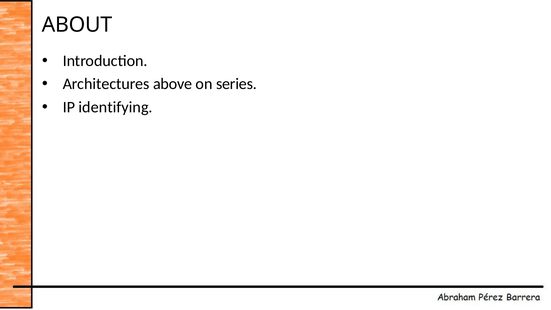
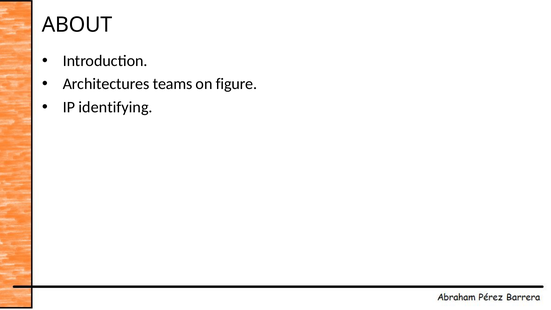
above: above -> teams (173, 84)
series: series -> figure (236, 84)
